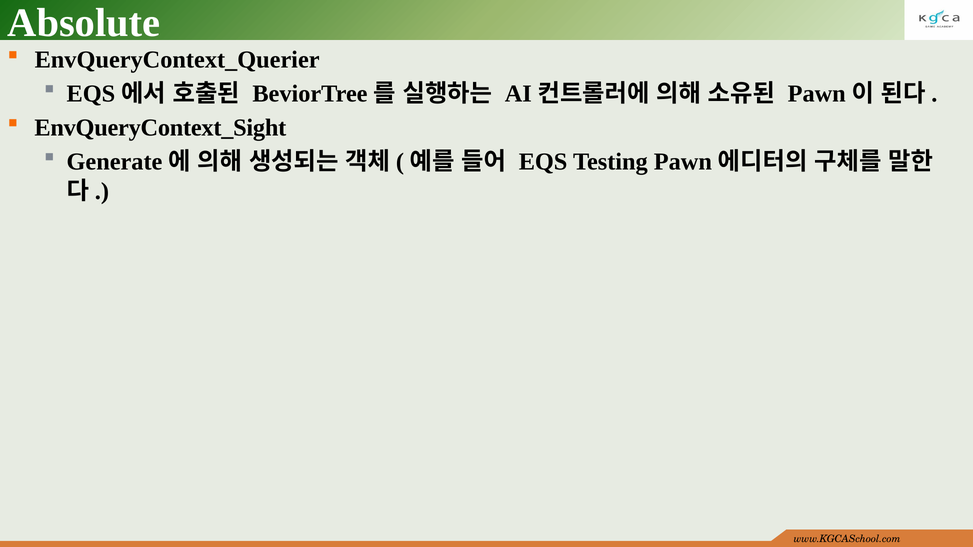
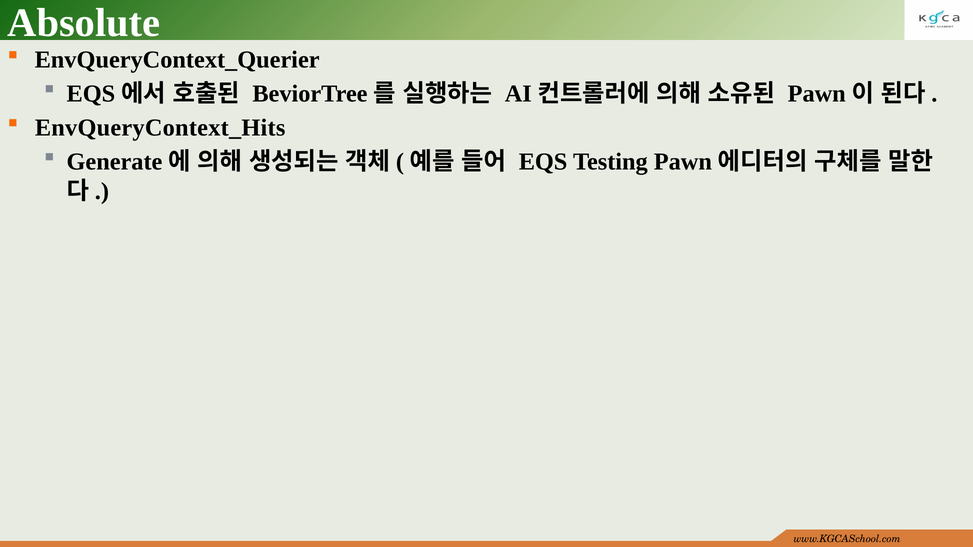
EnvQueryContext_Sight: EnvQueryContext_Sight -> EnvQueryContext_Hits (160, 128)
